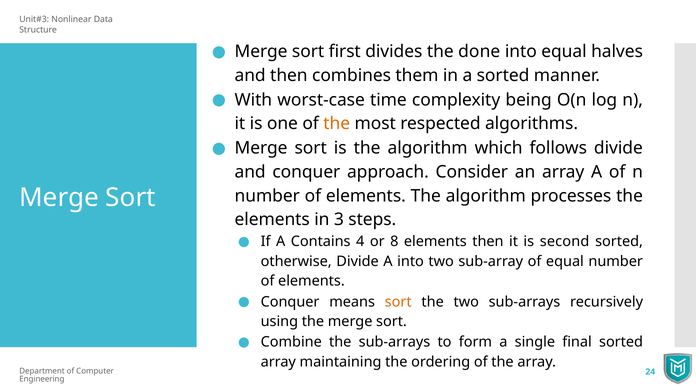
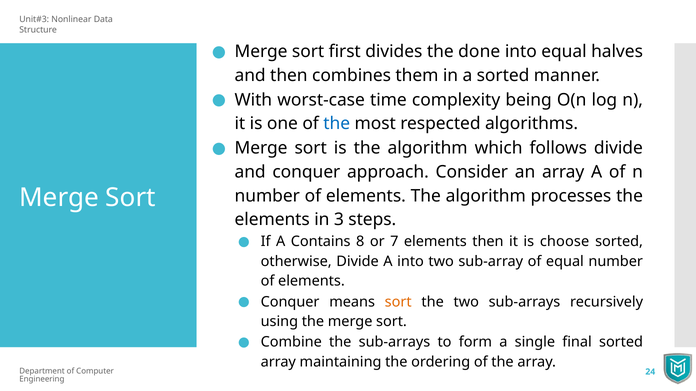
the colour: orange -> blue (337, 124)
4: 4 -> 8 (360, 242)
8: 8 -> 7 (394, 242)
second: second -> choose (565, 242)
